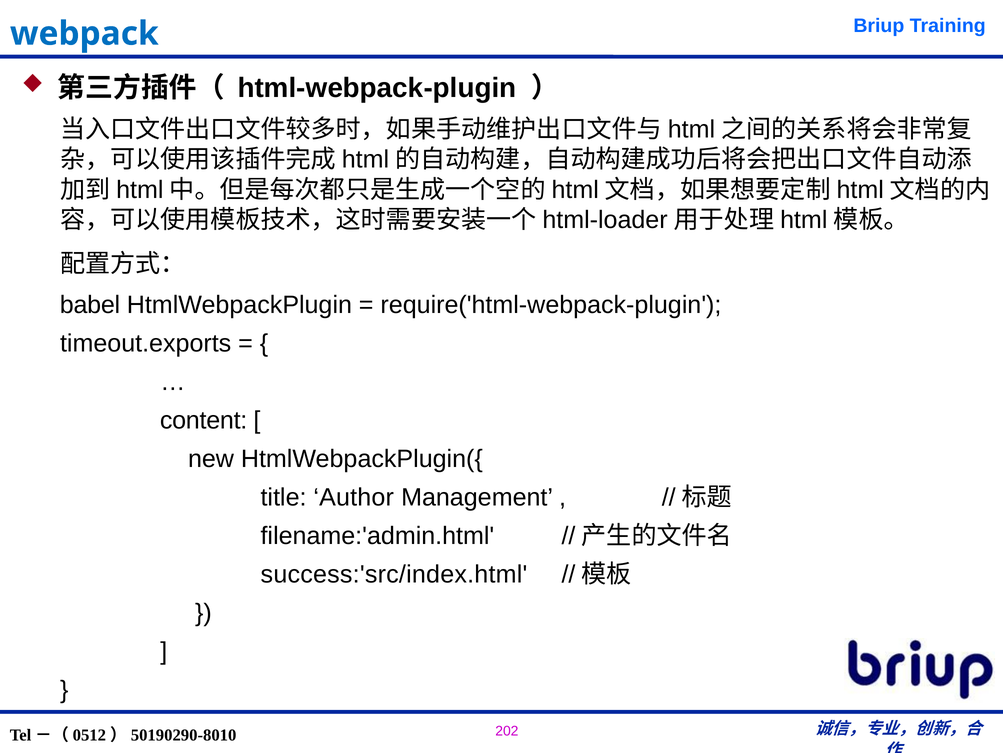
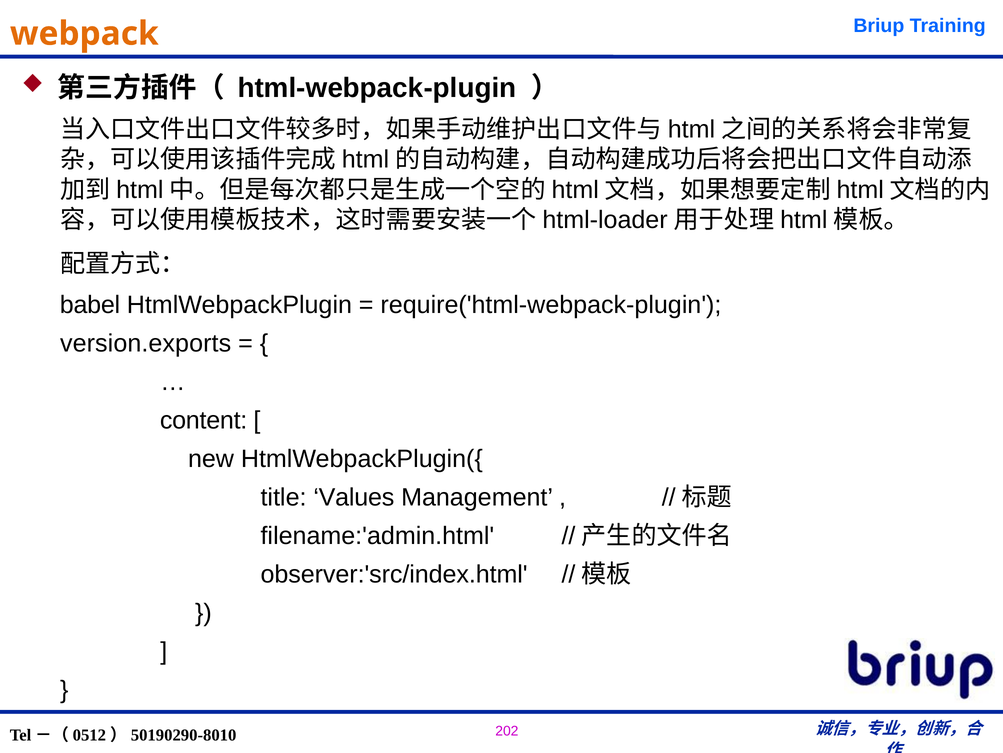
webpack colour: blue -> orange (84, 34)
timeout.exports: timeout.exports -> version.exports (146, 343)
Author: Author -> Values (354, 497)
success:'src/index.html: success:'src/index.html -> observer:'src/index.html (394, 574)
